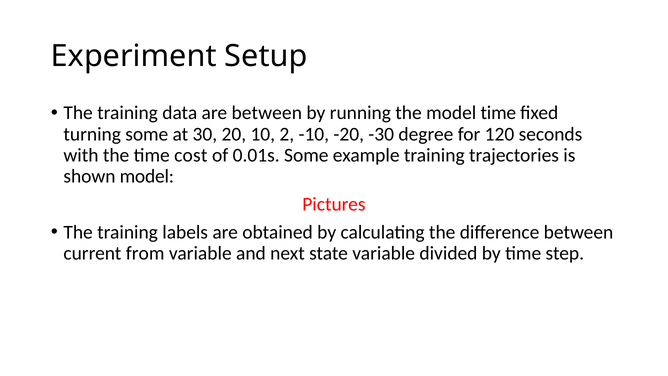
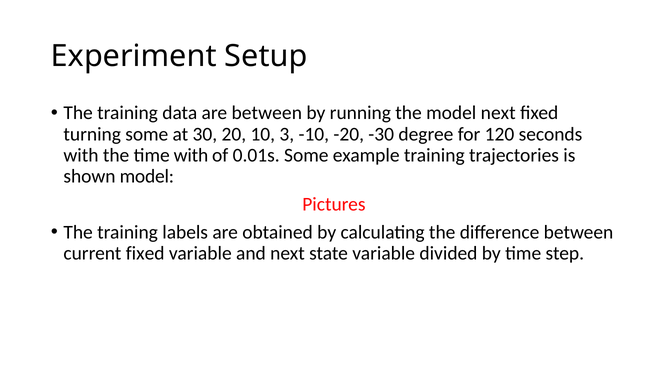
model time: time -> next (498, 113)
2: 2 -> 3 (287, 134)
time cost: cost -> with (191, 155)
current from: from -> fixed (145, 253)
